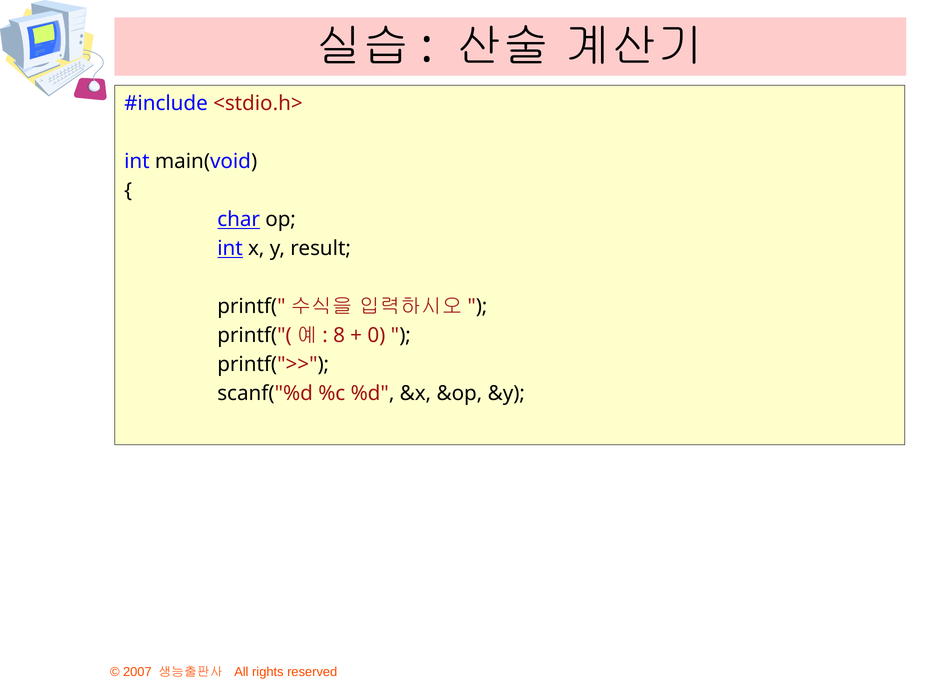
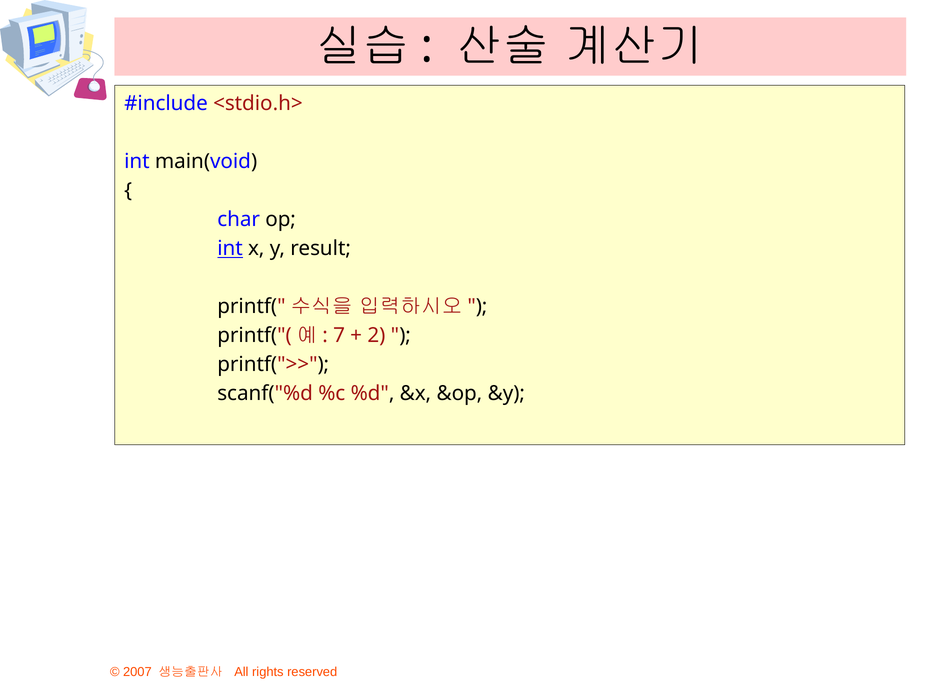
char underline: present -> none (239, 219)
8: 8 -> 7 (339, 335)
0: 0 -> 2 (376, 335)
